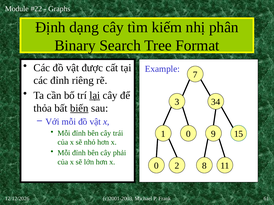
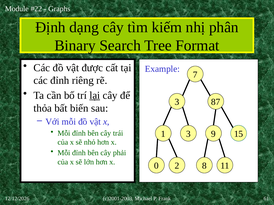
34: 34 -> 87 (216, 102)
biến underline: present -> none (79, 108)
1 0: 0 -> 3 (188, 134)
